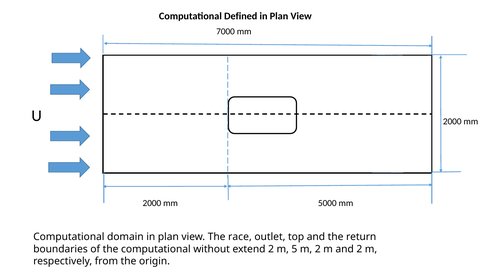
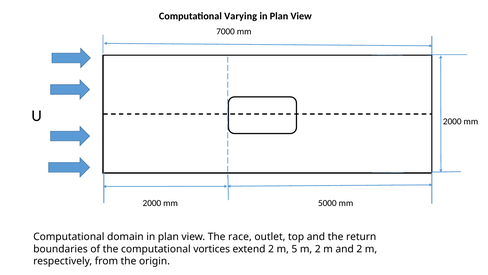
Defined: Defined -> Varying (241, 16)
without: without -> vortices (212, 249)
